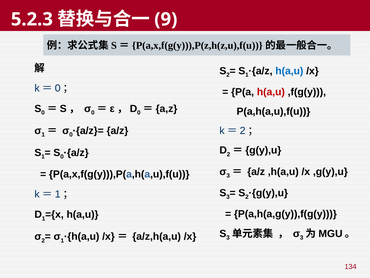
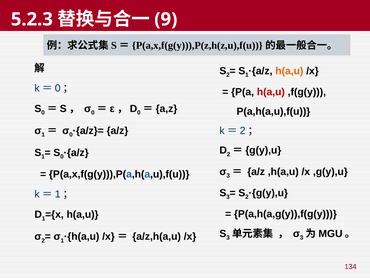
h(a,u colour: blue -> orange (289, 71)
